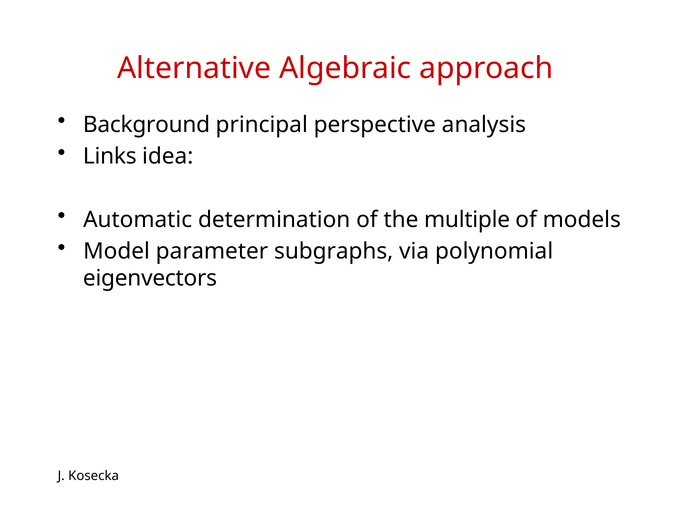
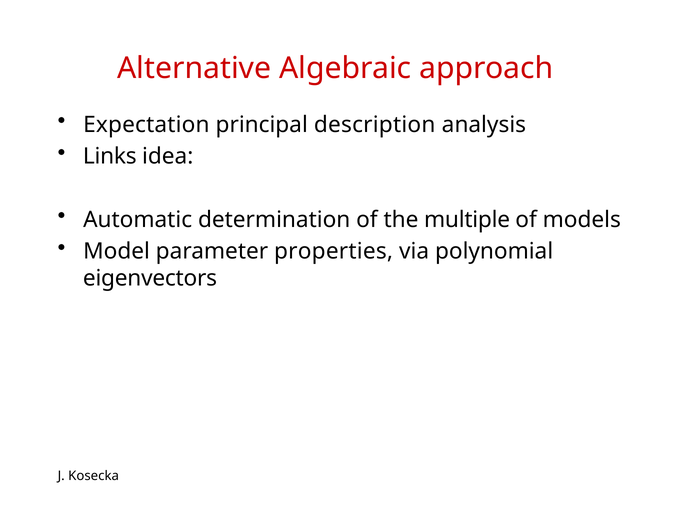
Background: Background -> Expectation (146, 125)
perspective: perspective -> description (375, 125)
subgraphs: subgraphs -> properties (334, 251)
